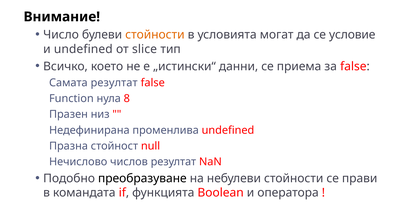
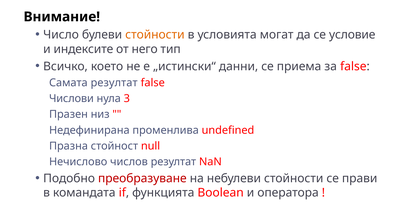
и undefined: undefined -> индексите (83, 49)
slice: slice -> него (145, 49)
Function: Function -> Числови (71, 99)
8: 8 -> 3 (127, 99)
преобразуване colour: black -> red (142, 178)
